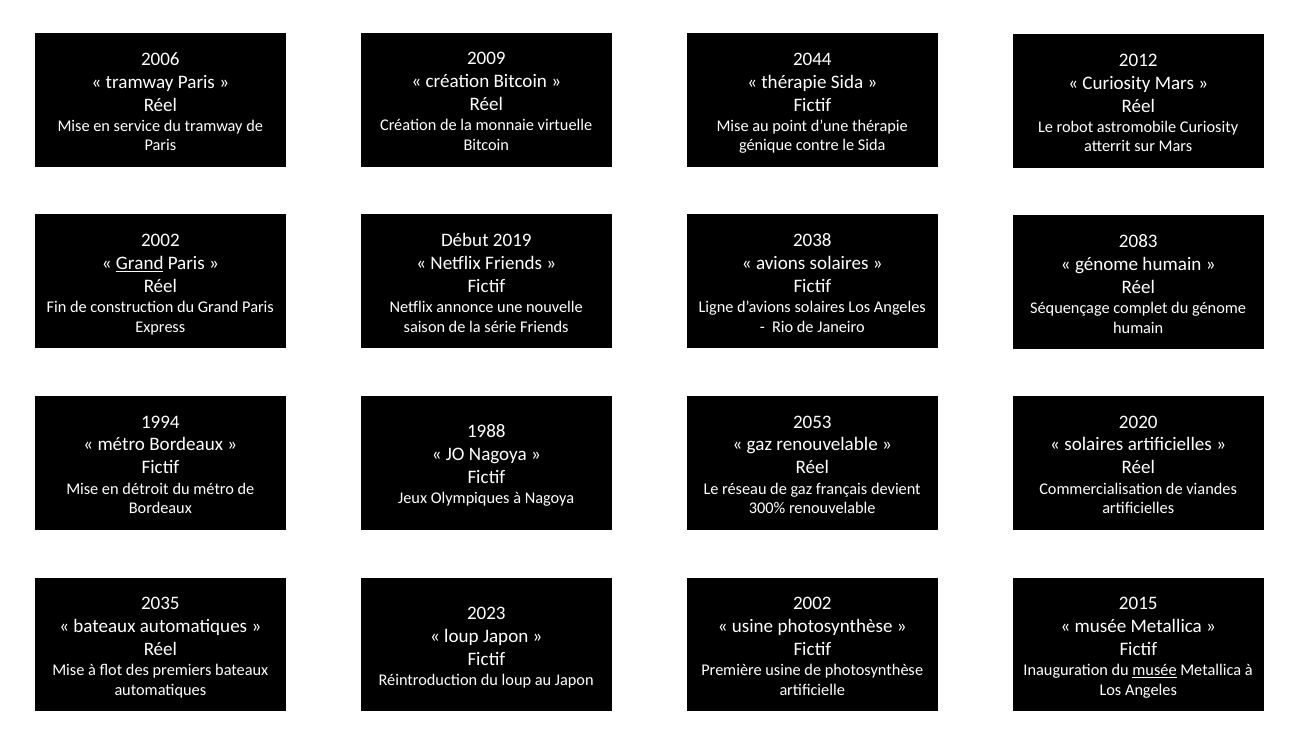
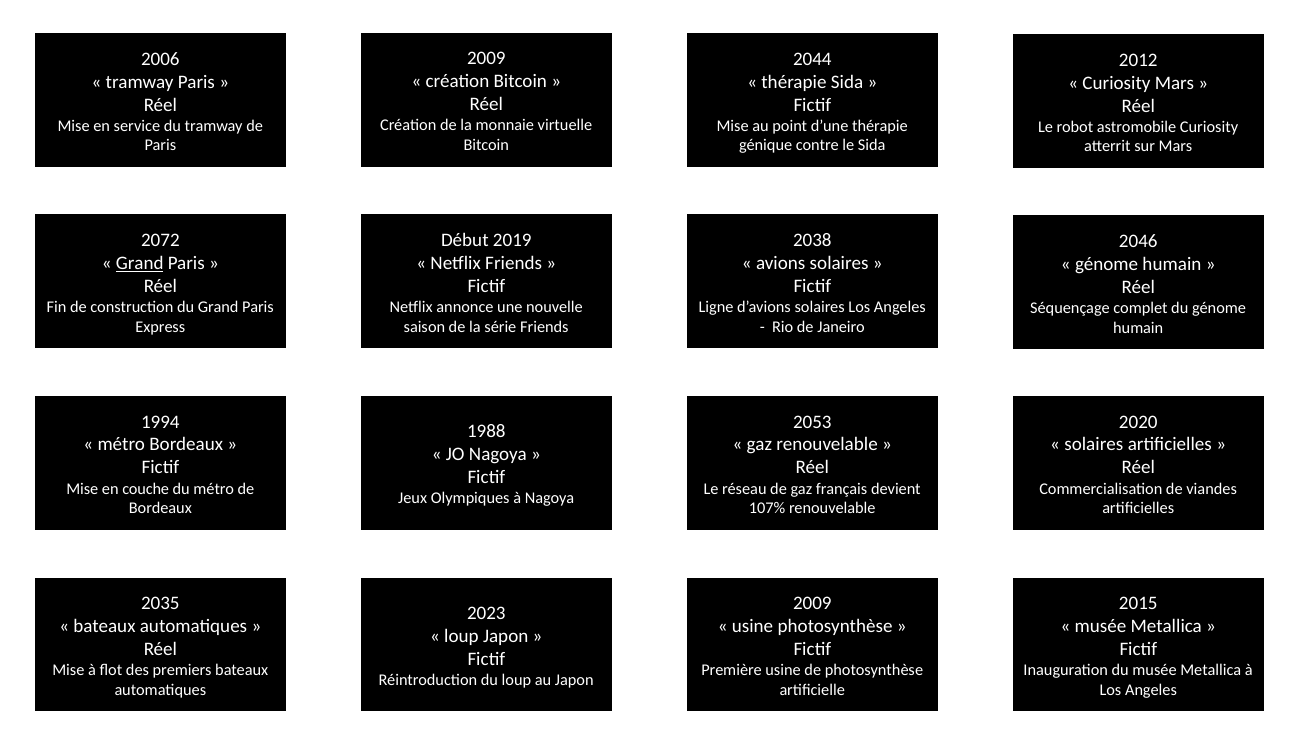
2002: 2002 -> 2072 (160, 240)
2083: 2083 -> 2046 (1138, 241)
détroit: détroit -> couche (146, 489)
300%: 300% -> 107% (767, 508)
2002: 2002 -> 2009 (812, 604)
musée underline: present -> none (1155, 670)
